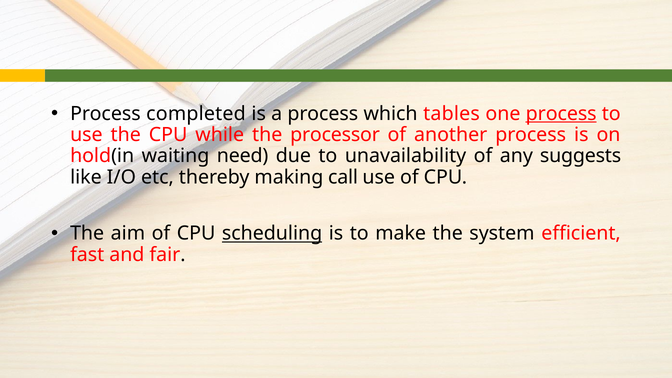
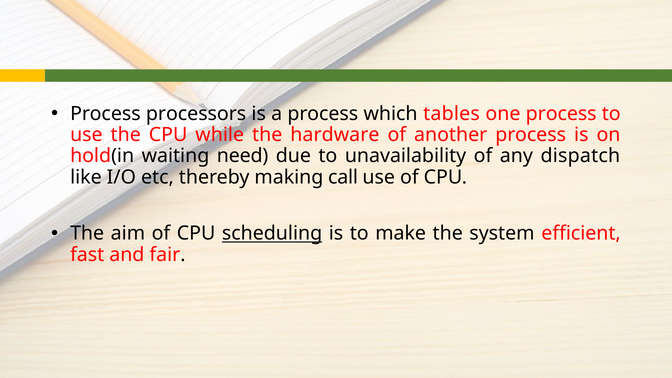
completed: completed -> processors (196, 114)
process underline: present -> none (561, 114)
processor: processor -> hardware (335, 135)
suggests: suggests -> dispatch (580, 156)
